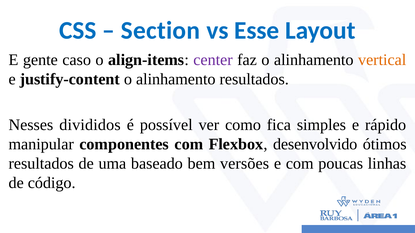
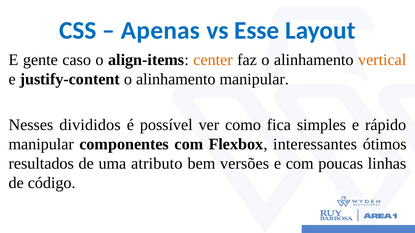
Section: Section -> Apenas (160, 31)
center colour: purple -> orange (213, 60)
alinhamento resultados: resultados -> manipular (254, 79)
desenvolvido: desenvolvido -> interessantes (315, 144)
baseado: baseado -> atributo (157, 164)
